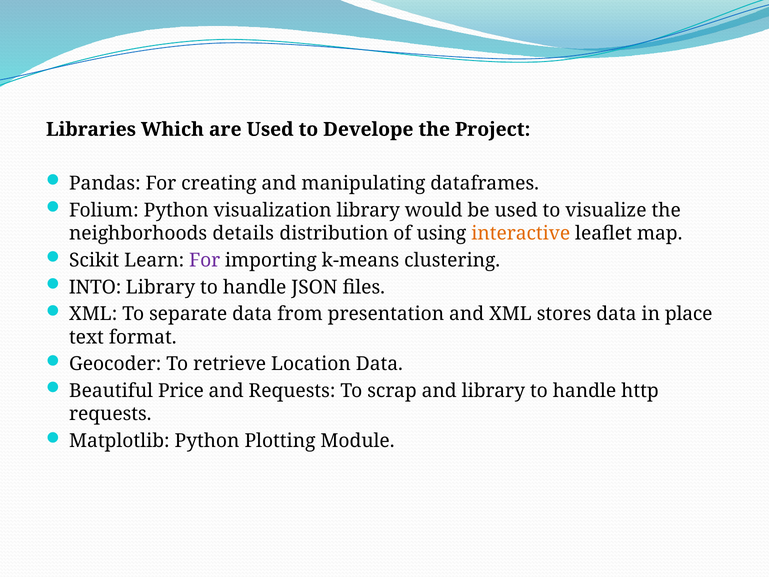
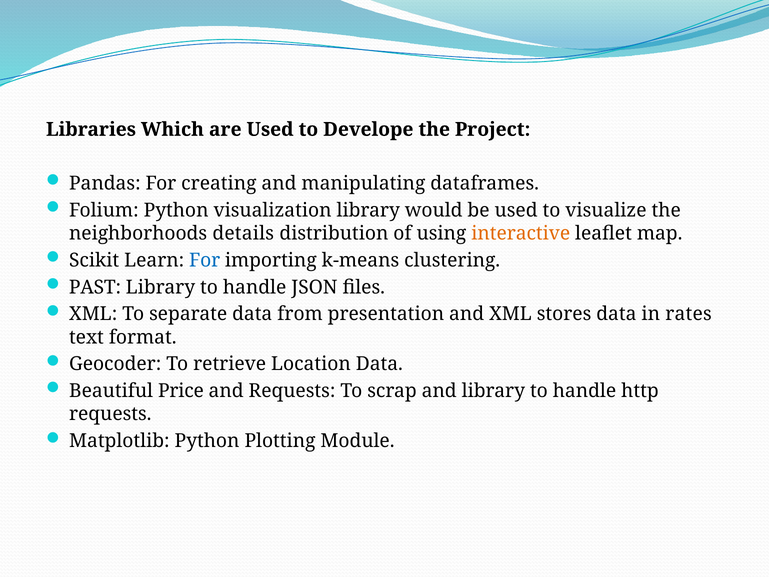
For colour: purple -> blue (205, 260)
INTO: INTO -> PAST (95, 287)
place: place -> rates (689, 314)
